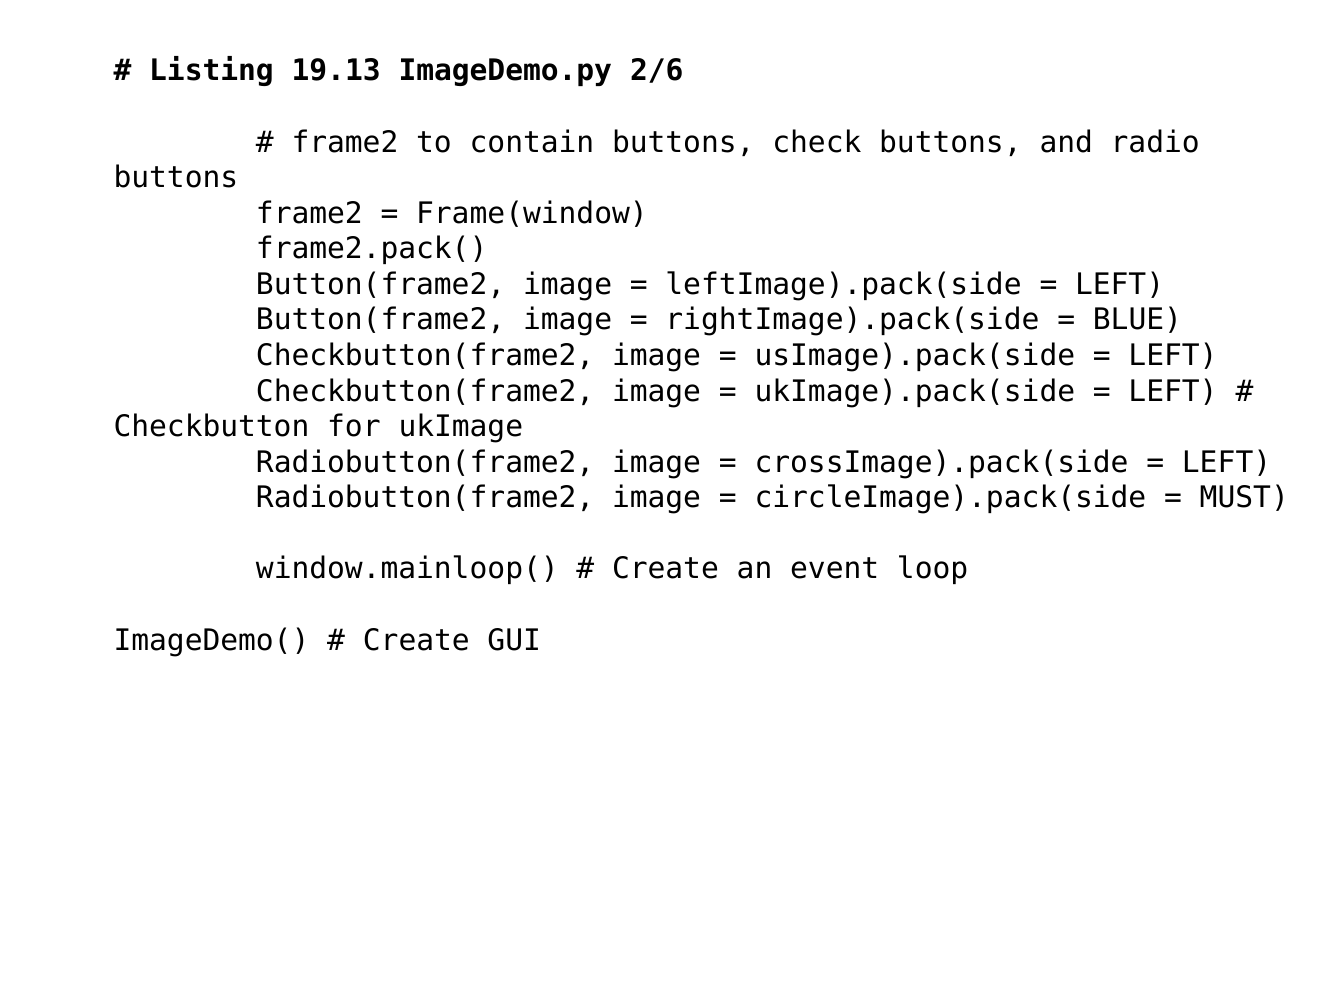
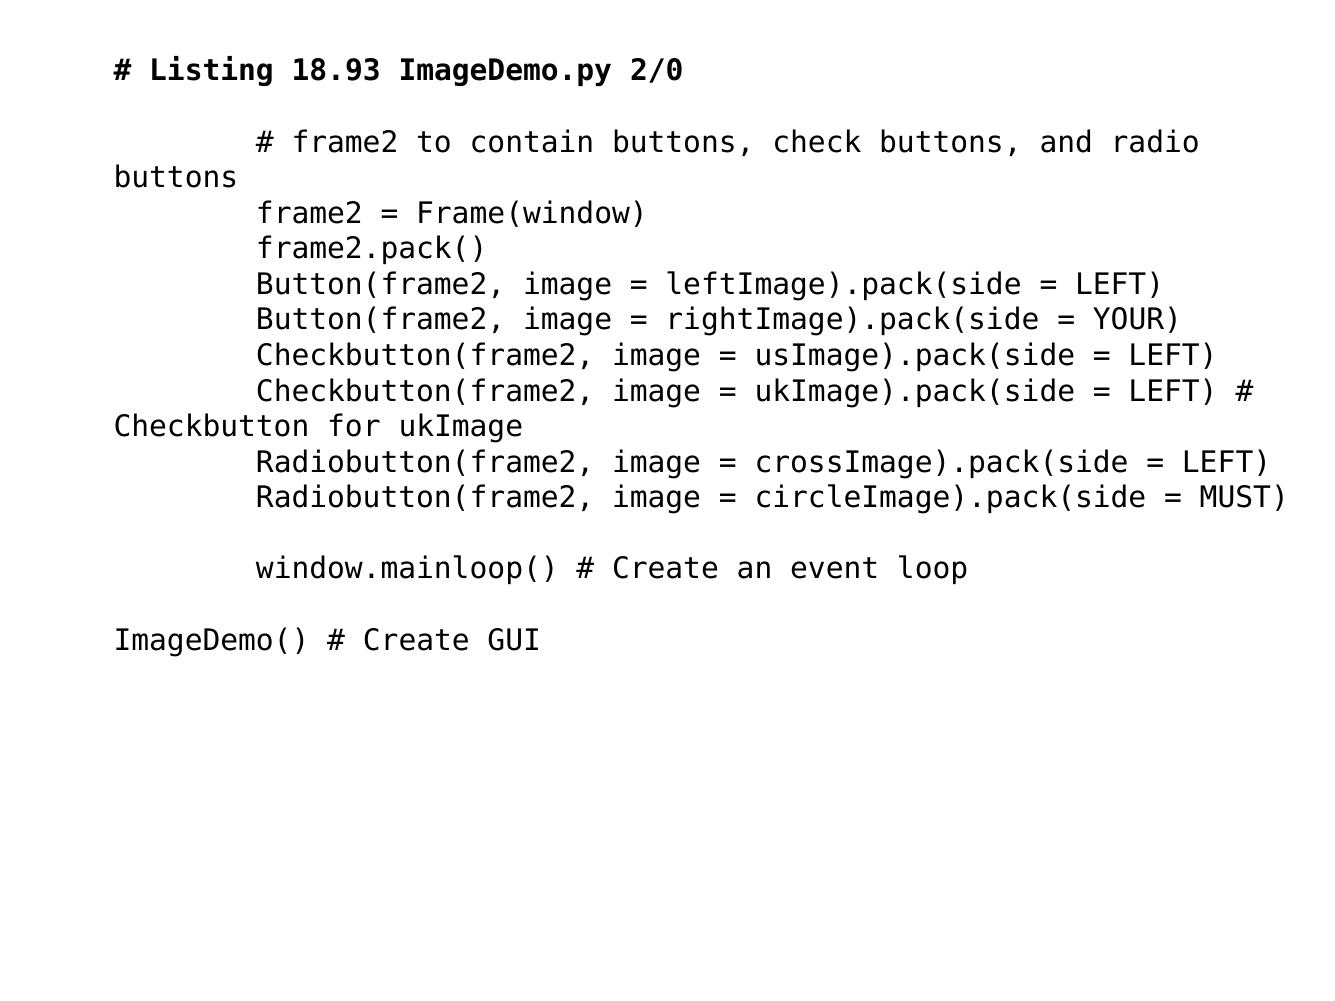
19.13: 19.13 -> 18.93 (336, 71)
2/6: 2/6 -> 2/0 (657, 71)
BLUE: BLUE -> YOUR (1137, 320)
